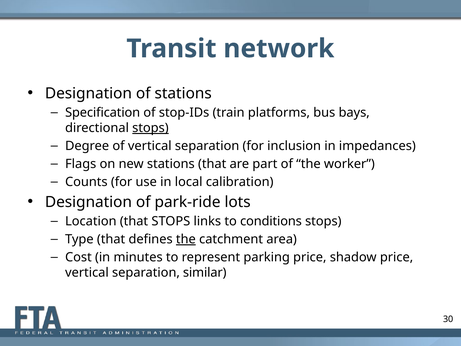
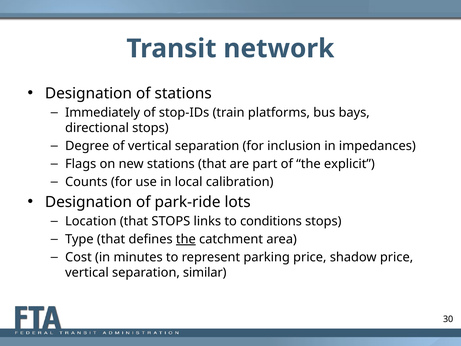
Specification: Specification -> Immediately (103, 113)
stops underline: present -> none (150, 128)
worker: worker -> explicit (349, 164)
